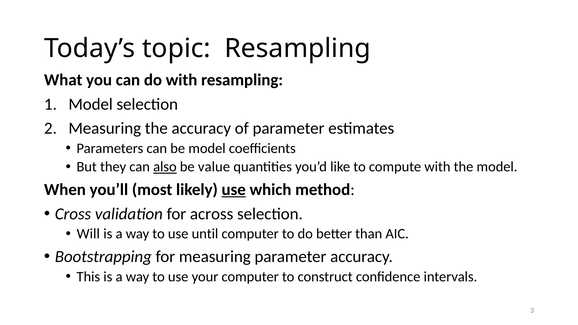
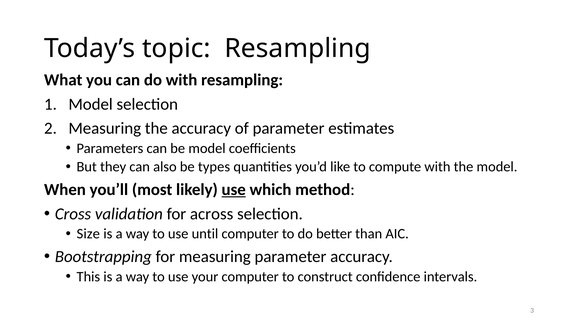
also underline: present -> none (165, 167)
value: value -> types (214, 167)
Will: Will -> Size (88, 234)
